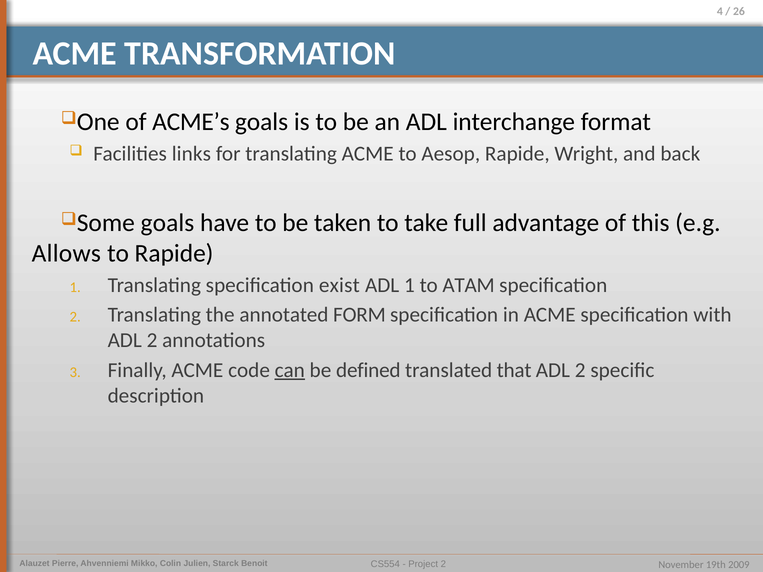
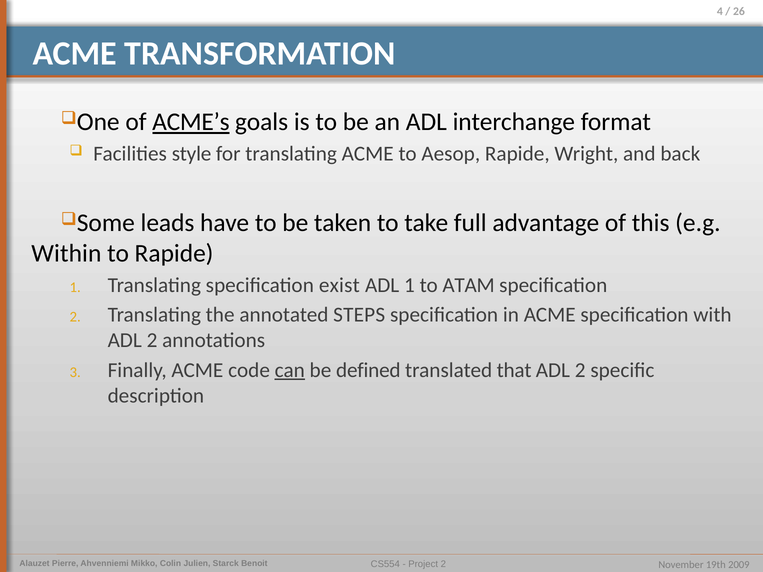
ACME’s underline: none -> present (191, 122)
links: links -> style (192, 154)
goals: goals -> leads (168, 223)
Allows: Allows -> Within (66, 254)
FORM: FORM -> STEPS (359, 315)
